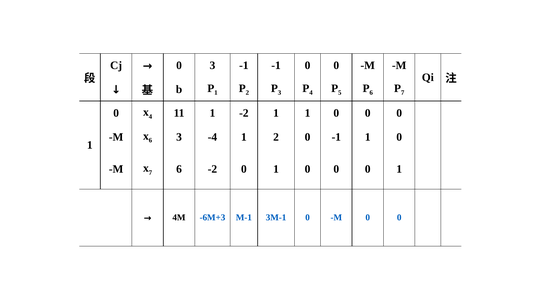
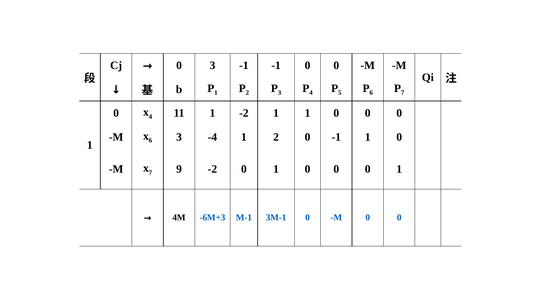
6: 6 -> 9 (179, 169)
